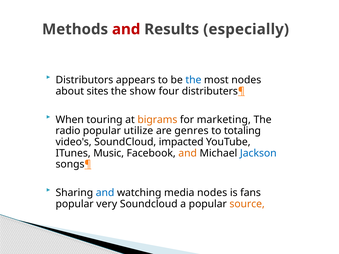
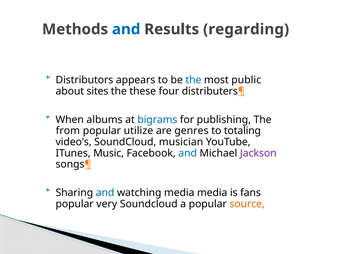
and colour: red -> blue (126, 29)
especially: especially -> regarding (246, 29)
most nodes: nodes -> public (246, 80)
show: show -> these (143, 91)
touring: touring -> albums (105, 120)
bigrams colour: orange -> blue (157, 120)
marketing: marketing -> publishing (224, 120)
radio: radio -> from (68, 131)
impacted: impacted -> musician (181, 142)
and colour: orange -> blue (188, 153)
Jackson colour: blue -> purple (258, 153)
media nodes: nodes -> media (212, 193)
